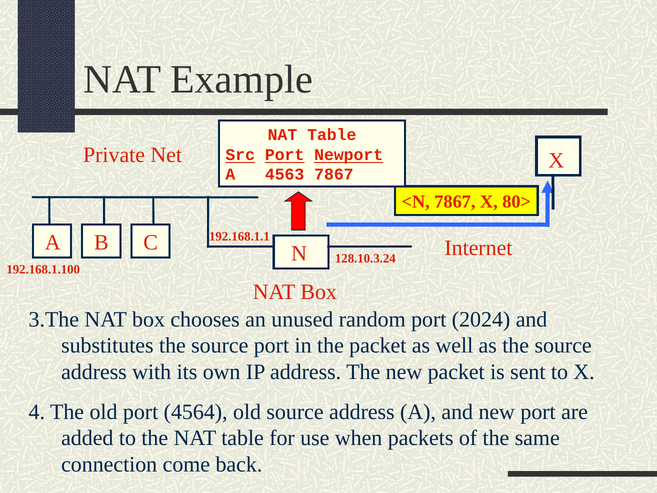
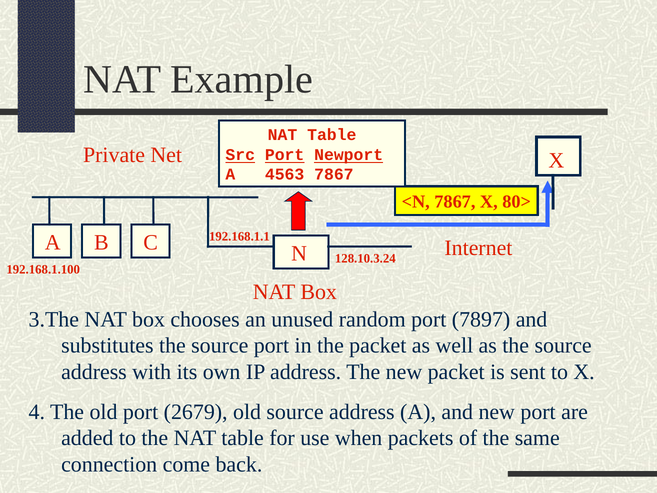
2024: 2024 -> 7897 (481, 319)
4564: 4564 -> 2679 (196, 412)
